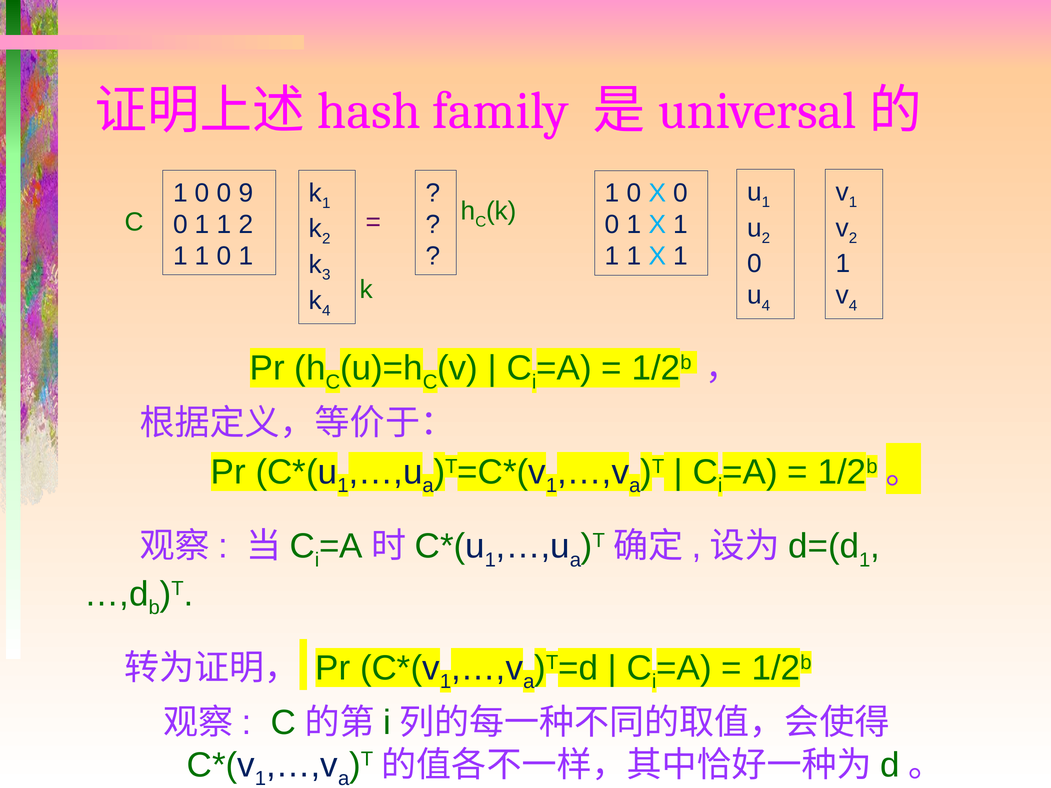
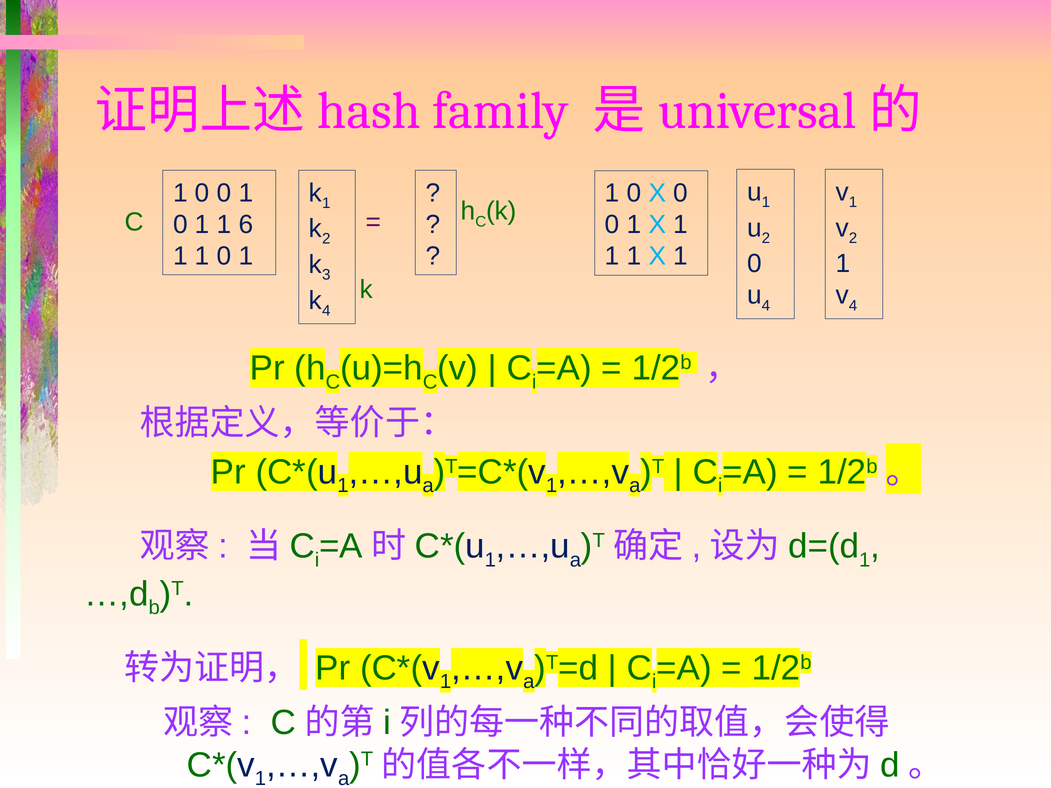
1 0 0 9: 9 -> 1 (246, 193)
1 2: 2 -> 6 (246, 224)
